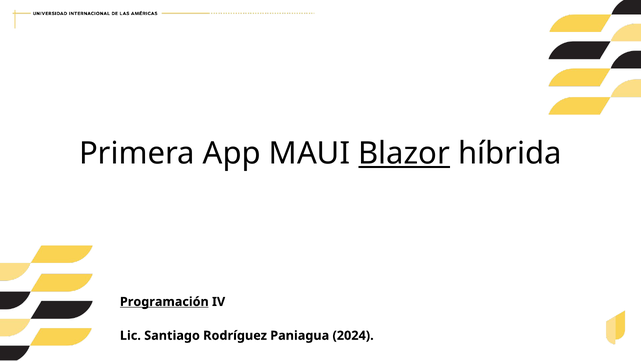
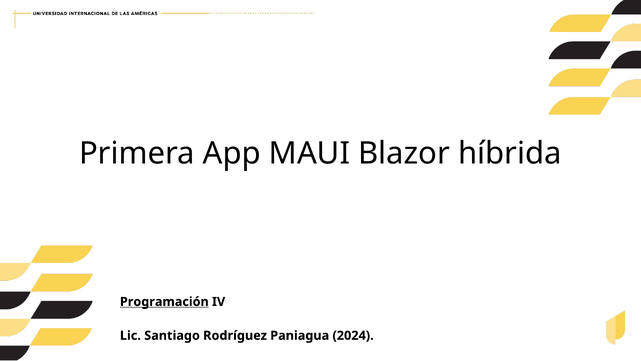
Blazor underline: present -> none (404, 153)
